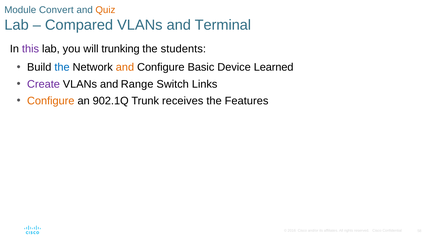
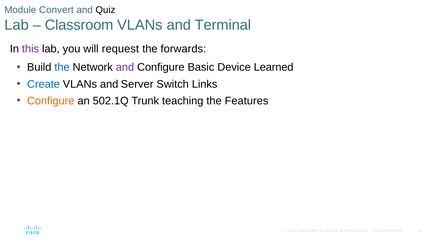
Quiz colour: orange -> black (105, 10)
Compared: Compared -> Classroom (79, 25)
trunking: trunking -> request (120, 49)
students: students -> forwards (183, 49)
and colour: orange -> purple (125, 67)
Create colour: purple -> blue (43, 84)
Range: Range -> Server (137, 84)
902.1Q: 902.1Q -> 502.1Q (111, 101)
receives: receives -> teaching (183, 101)
